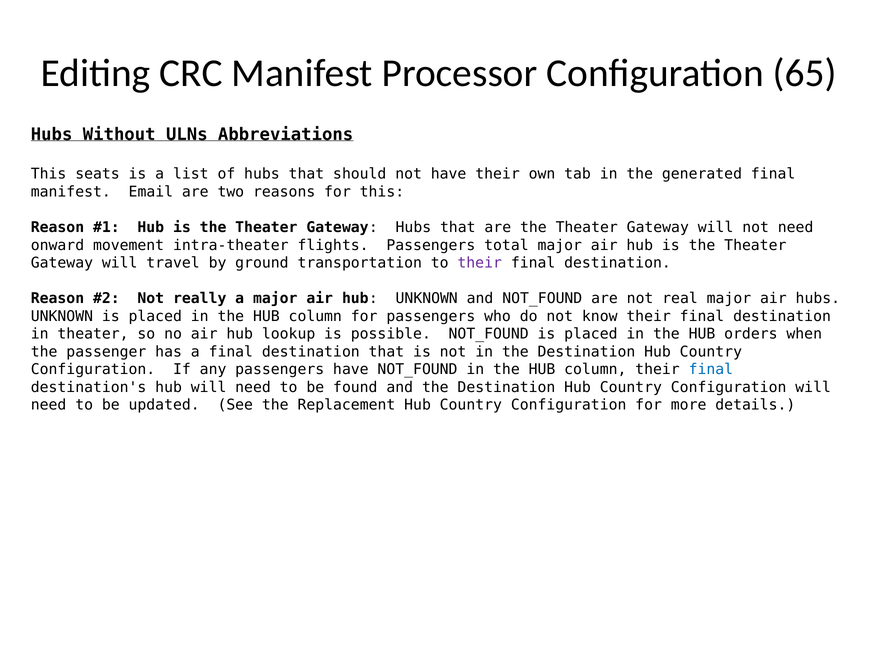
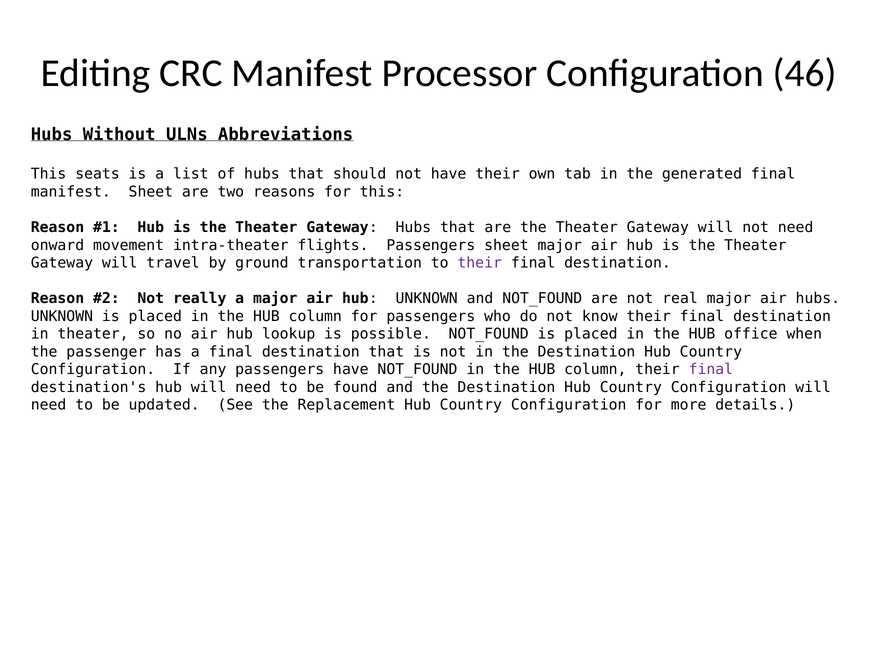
65: 65 -> 46 (805, 73)
manifest Email: Email -> Sheet (151, 192)
Passengers total: total -> sheet (506, 245)
orders: orders -> office (751, 334)
final colour: blue -> purple (711, 369)
